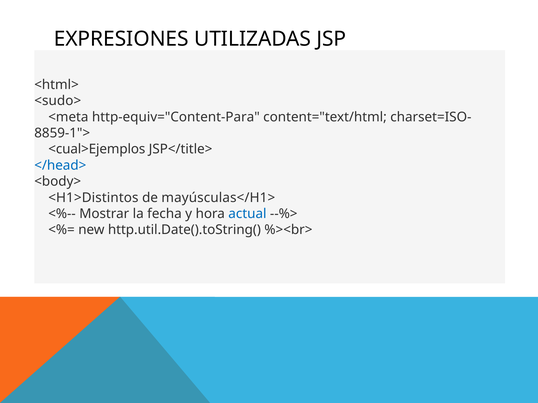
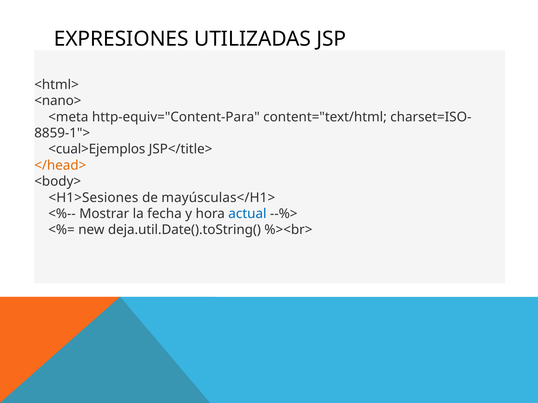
<sudo>: <sudo> -> <nano> (58, 101)
</head> colour: blue -> orange (60, 166)
<H1>Distintos: <H1>Distintos -> <H1>Sesiones (93, 198)
http.util.Date().toString(: http.util.Date().toString( -> deja.util.Date().toString( (184, 230)
